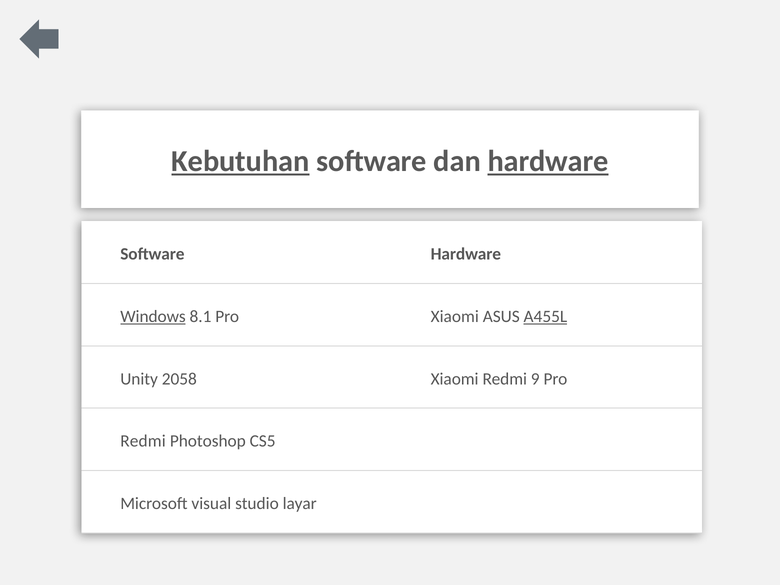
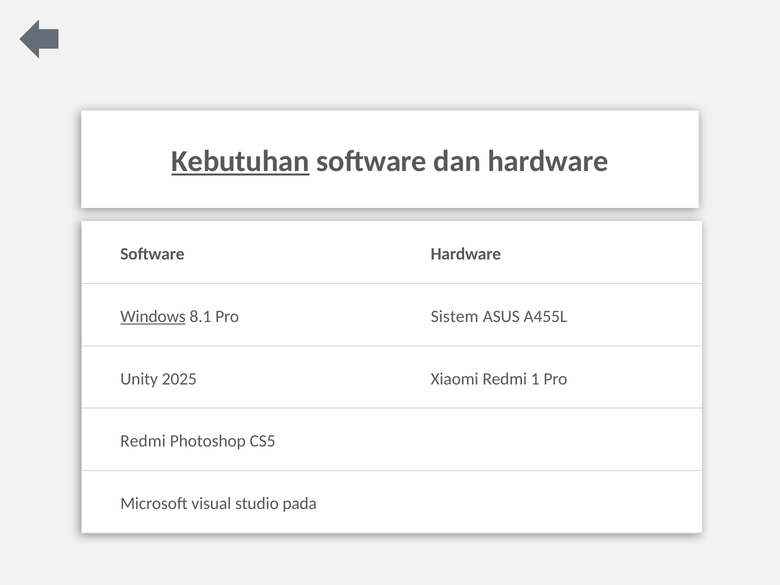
hardware underline: present -> none (548, 161)
Pro Xiaomi: Xiaomi -> Sistem (455, 316)
A455L underline: present -> none (545, 316)
2058: 2058 -> 2025 (179, 379)
9: 9 -> 1 (535, 379)
layar: layar -> pada (300, 504)
